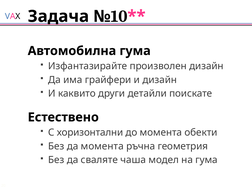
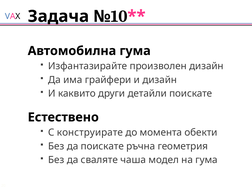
хоризонтални: хоризонтални -> конструирате (90, 132)
да момента: момента -> поискате (102, 146)
